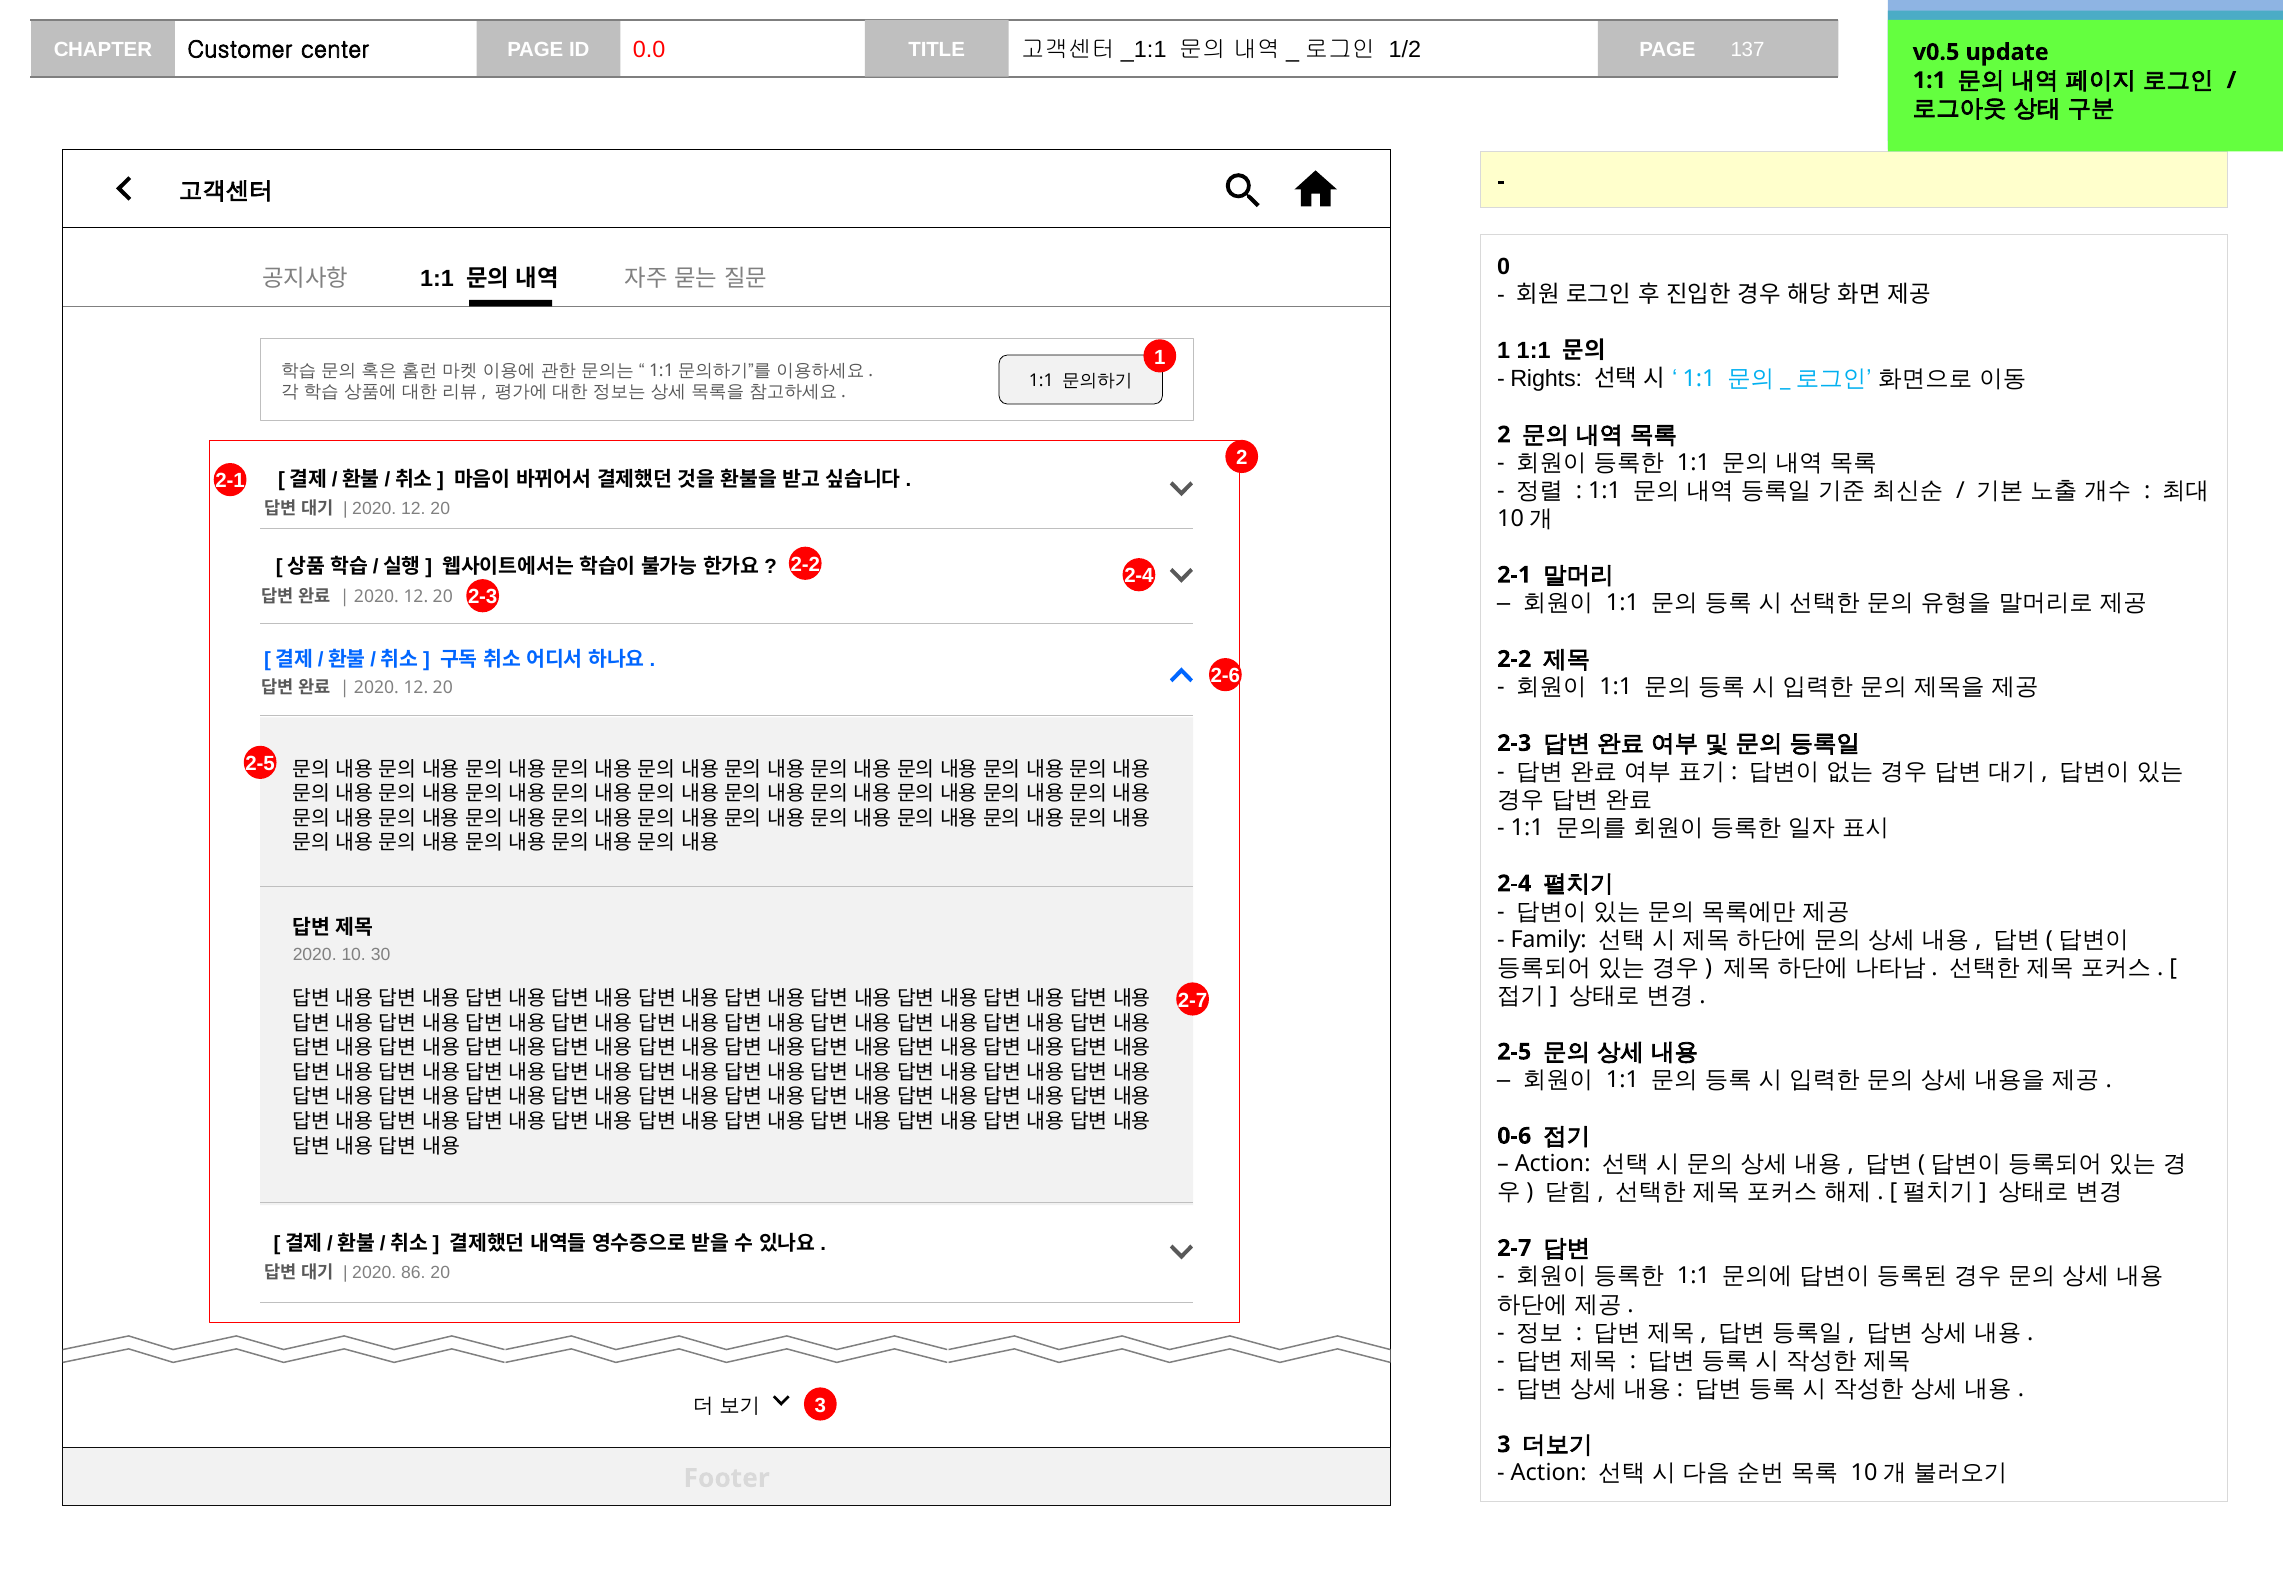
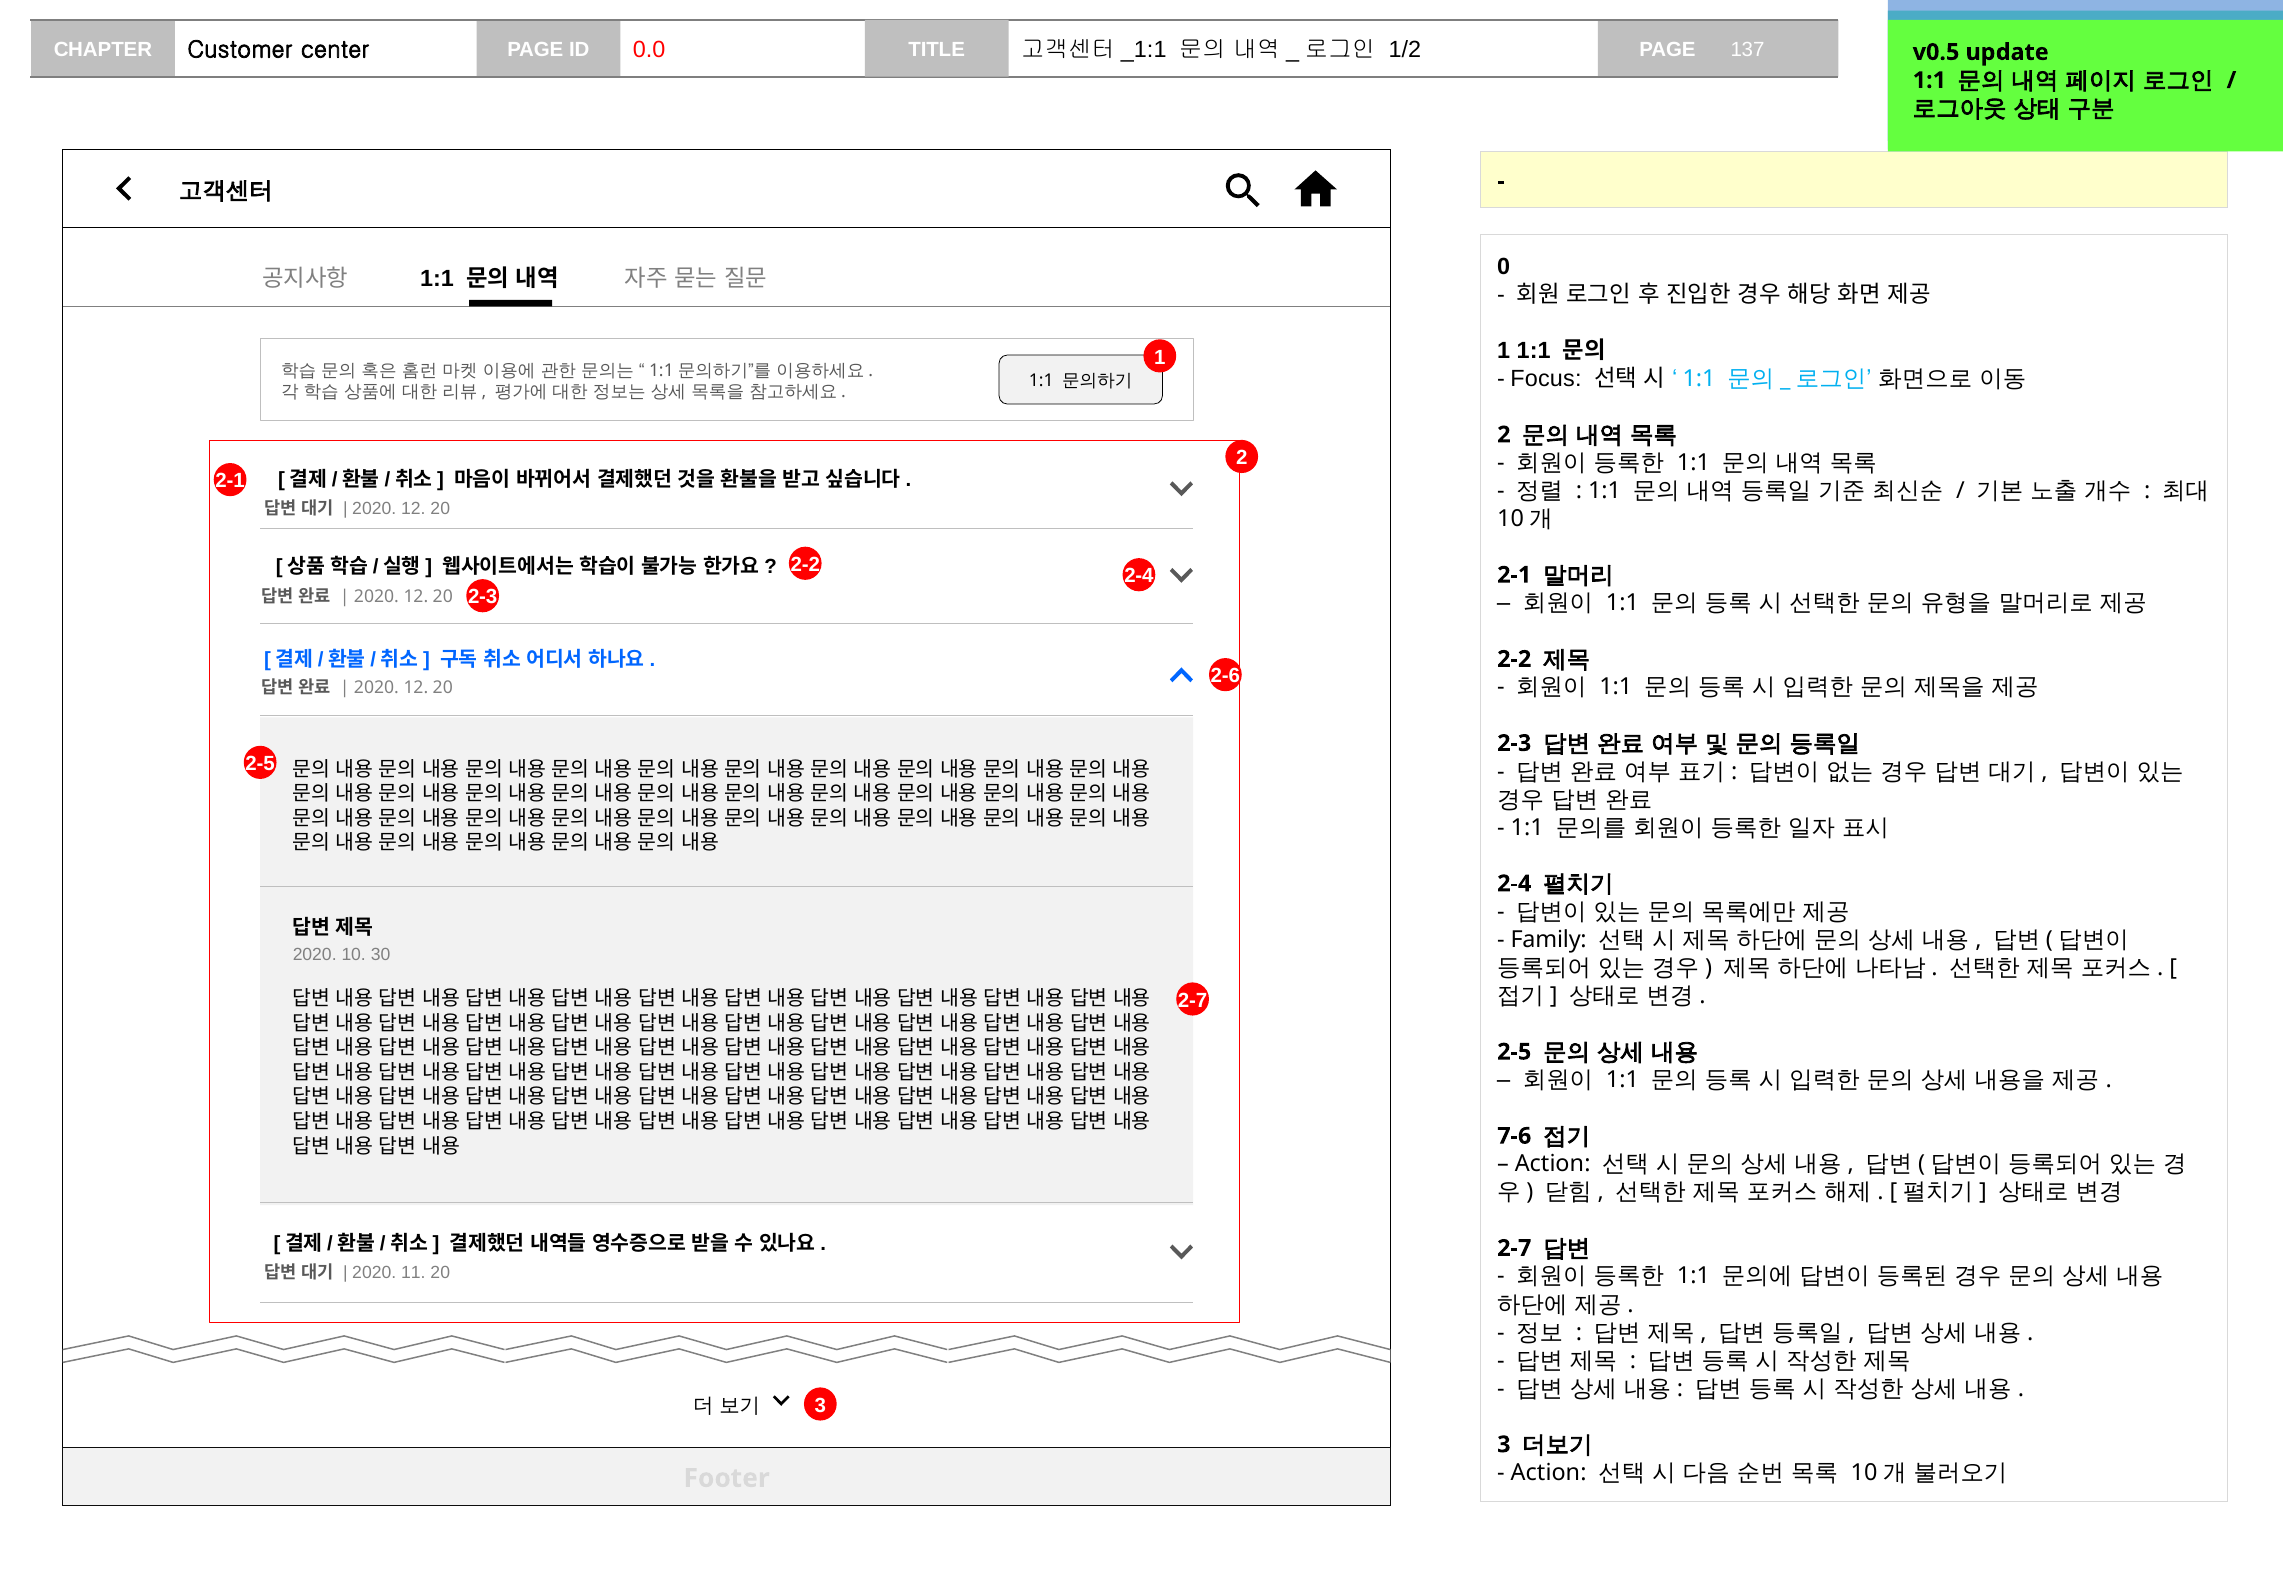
Rights: Rights -> Focus (1546, 378)
0-6: 0-6 -> 7-6 (1514, 1136)
86: 86 -> 11 (413, 1272)
